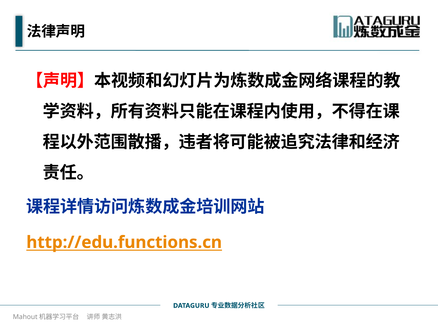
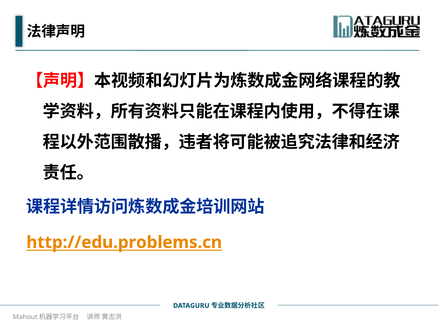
http://edu.functions.cn: http://edu.functions.cn -> http://edu.problems.cn (124, 243)
